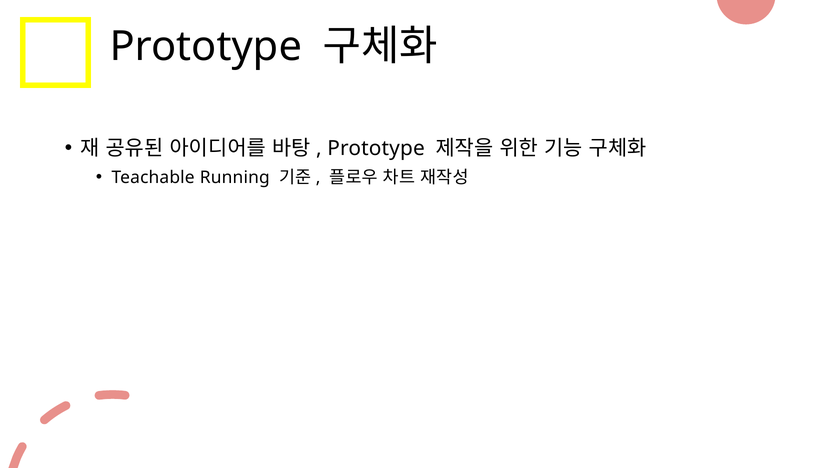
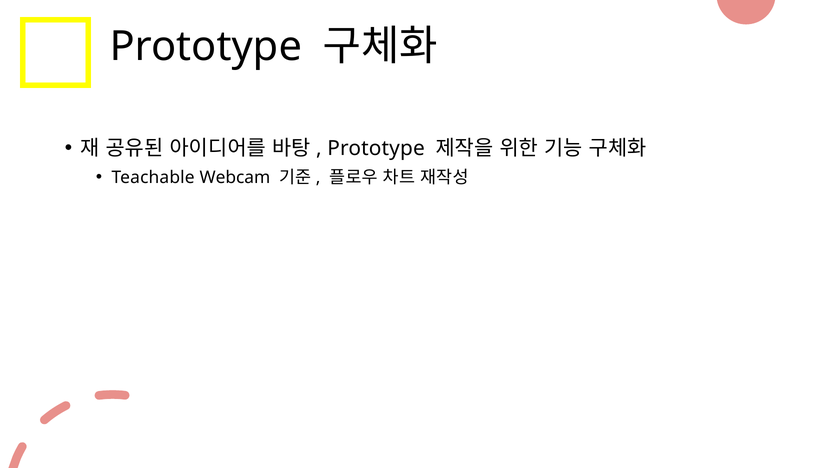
Running: Running -> Webcam (235, 178)
